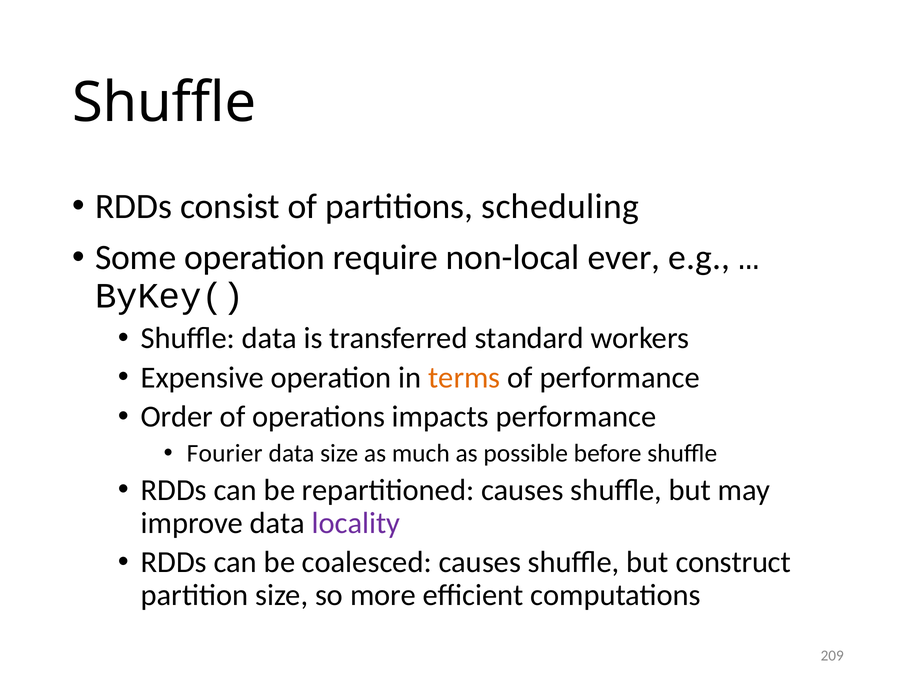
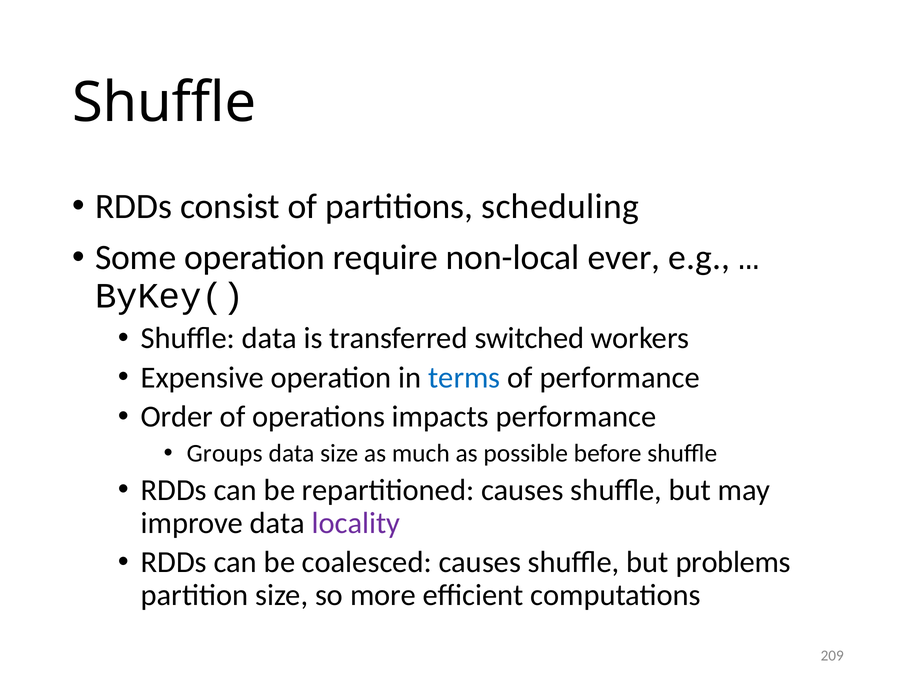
standard: standard -> switched (529, 338)
terms colour: orange -> blue (464, 378)
Fourier: Fourier -> Groups (225, 453)
construct: construct -> problems (733, 562)
